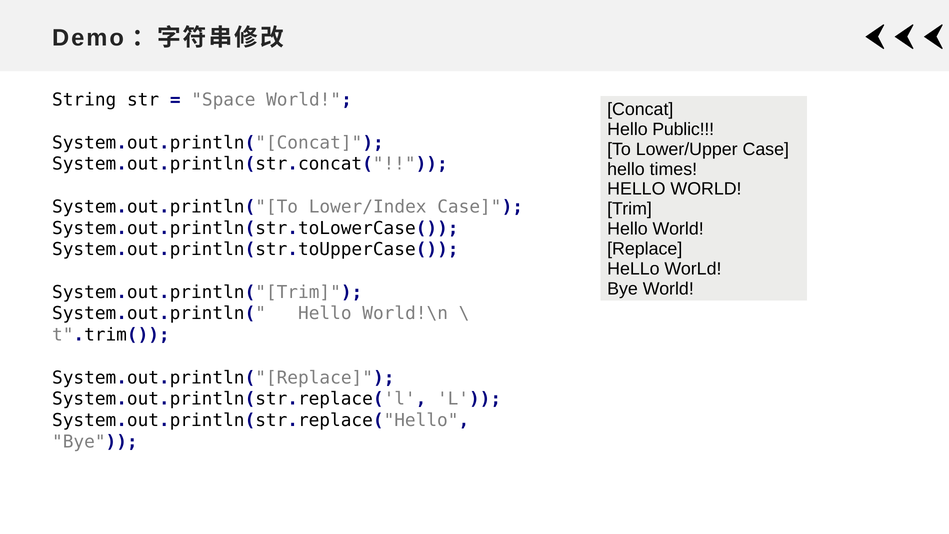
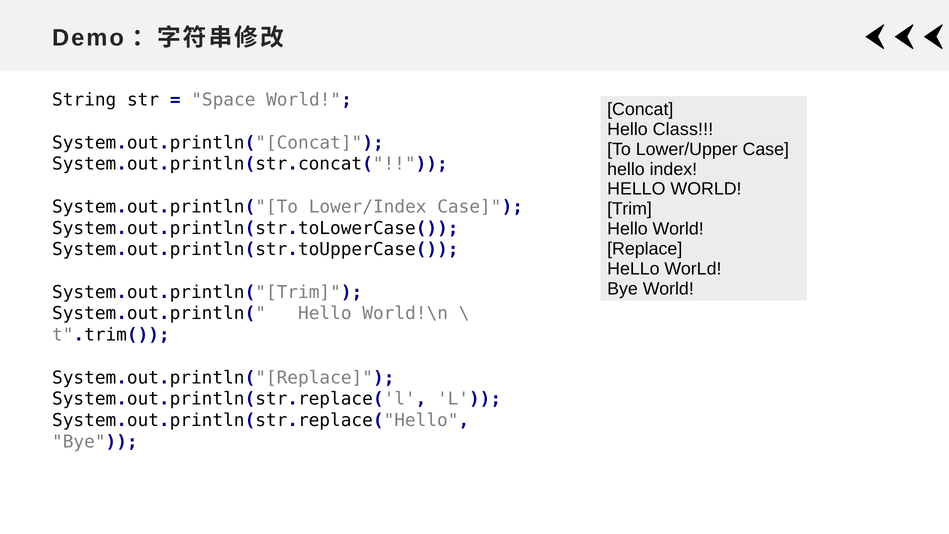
Public: Public -> Class (683, 129)
times: times -> index (673, 169)
